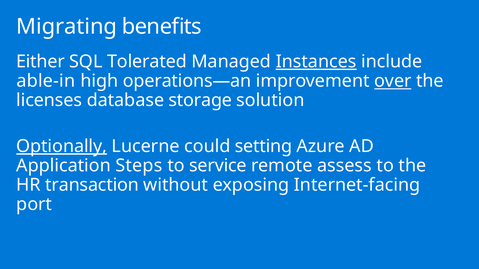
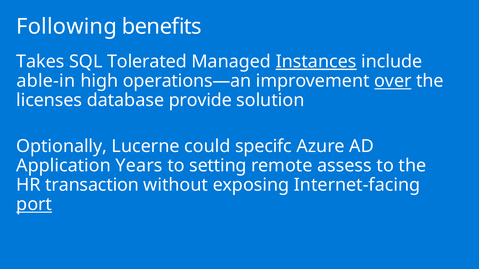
Migrating: Migrating -> Following (67, 27)
Either: Either -> Takes (40, 62)
storage: storage -> provide (200, 101)
Optionally underline: present -> none (62, 147)
setting: setting -> specifc (264, 147)
Steps: Steps -> Years (139, 166)
service: service -> setting (218, 166)
port underline: none -> present (34, 205)
